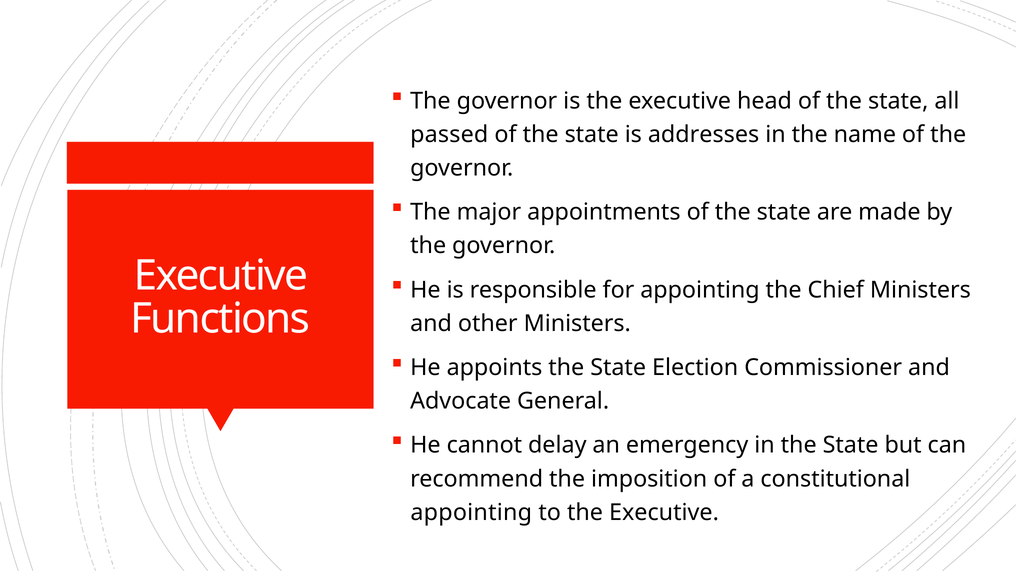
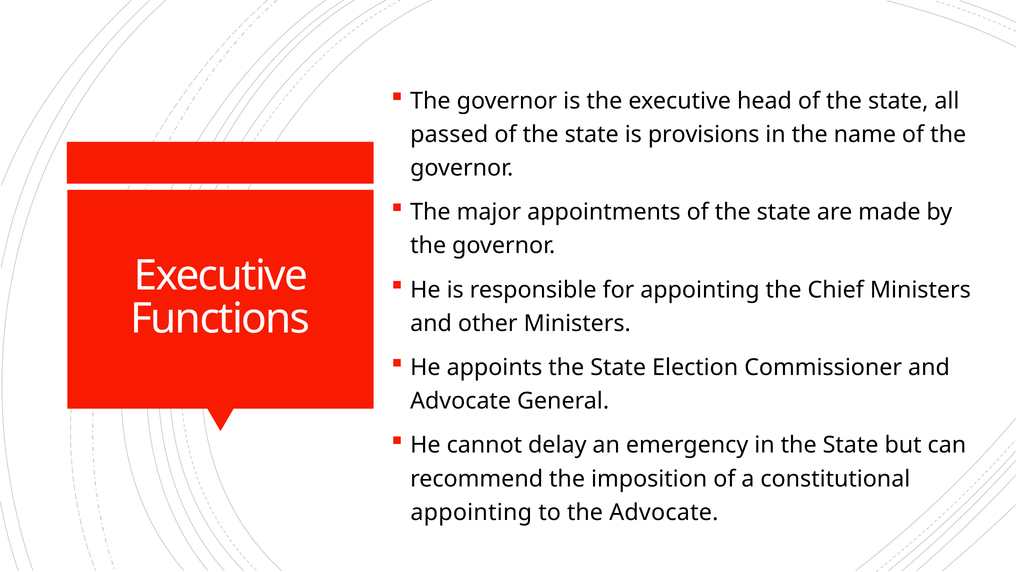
addresses: addresses -> provisions (704, 135)
to the Executive: Executive -> Advocate (664, 513)
